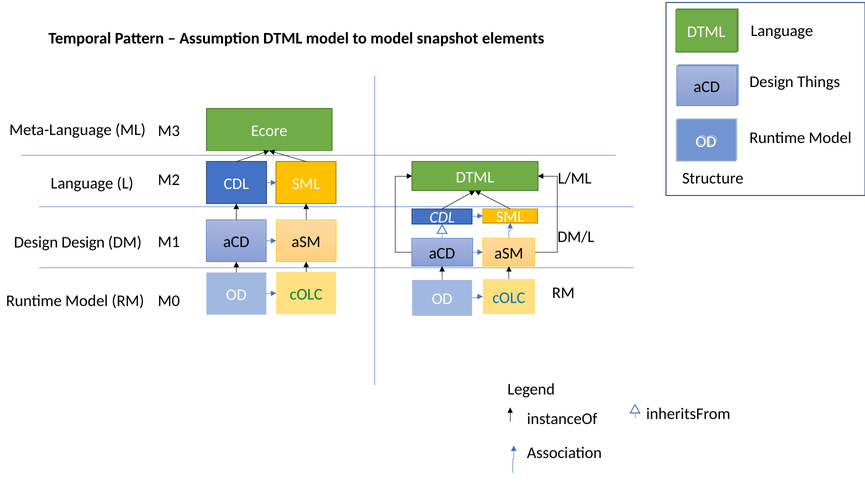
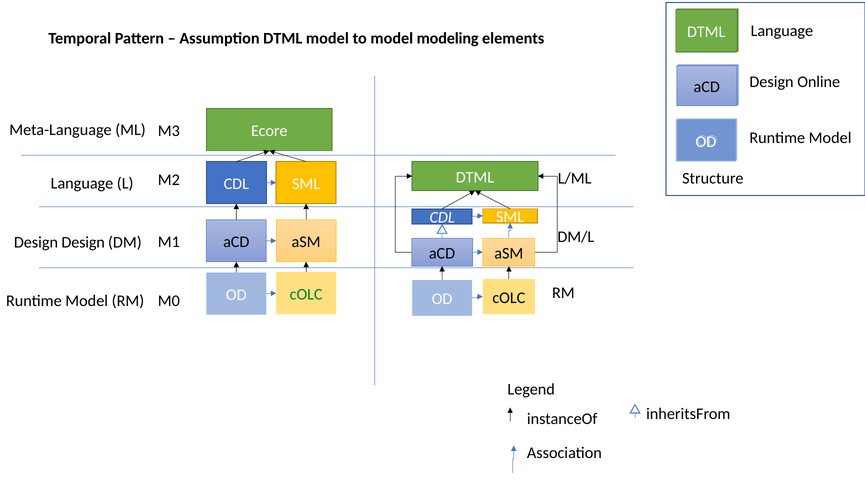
snapshot: snapshot -> modeling (448, 38)
Things: Things -> Online (819, 82)
cOLC colour: blue -> black (509, 297)
